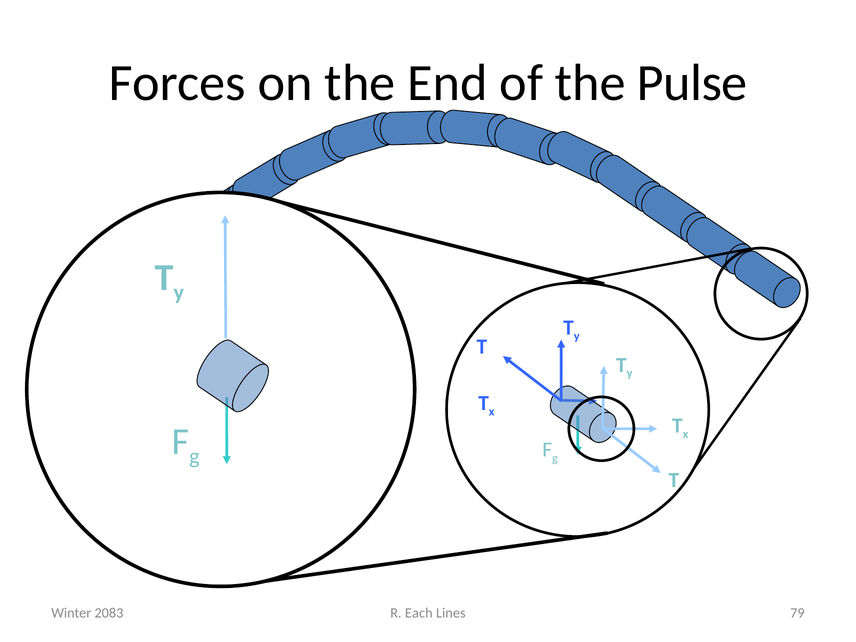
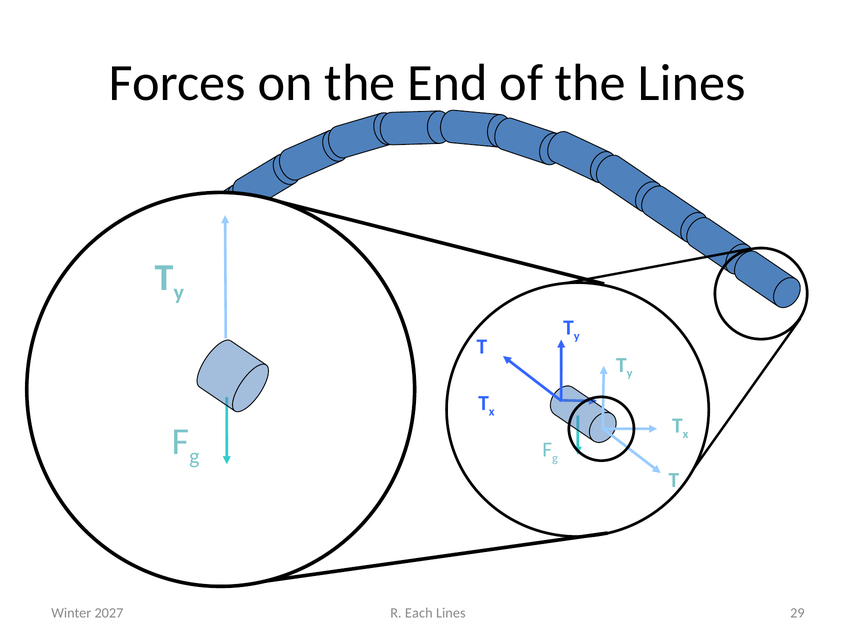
the Pulse: Pulse -> Lines (692, 83)
2083: 2083 -> 2027 (109, 613)
79: 79 -> 29 (797, 613)
